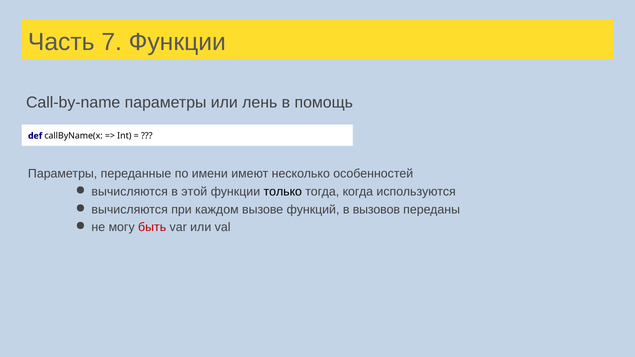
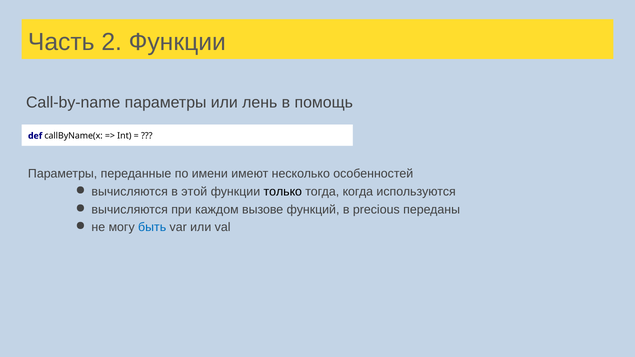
7: 7 -> 2 (112, 42)
вызовов: вызовов -> precious (376, 210)
быть colour: red -> blue (152, 227)
